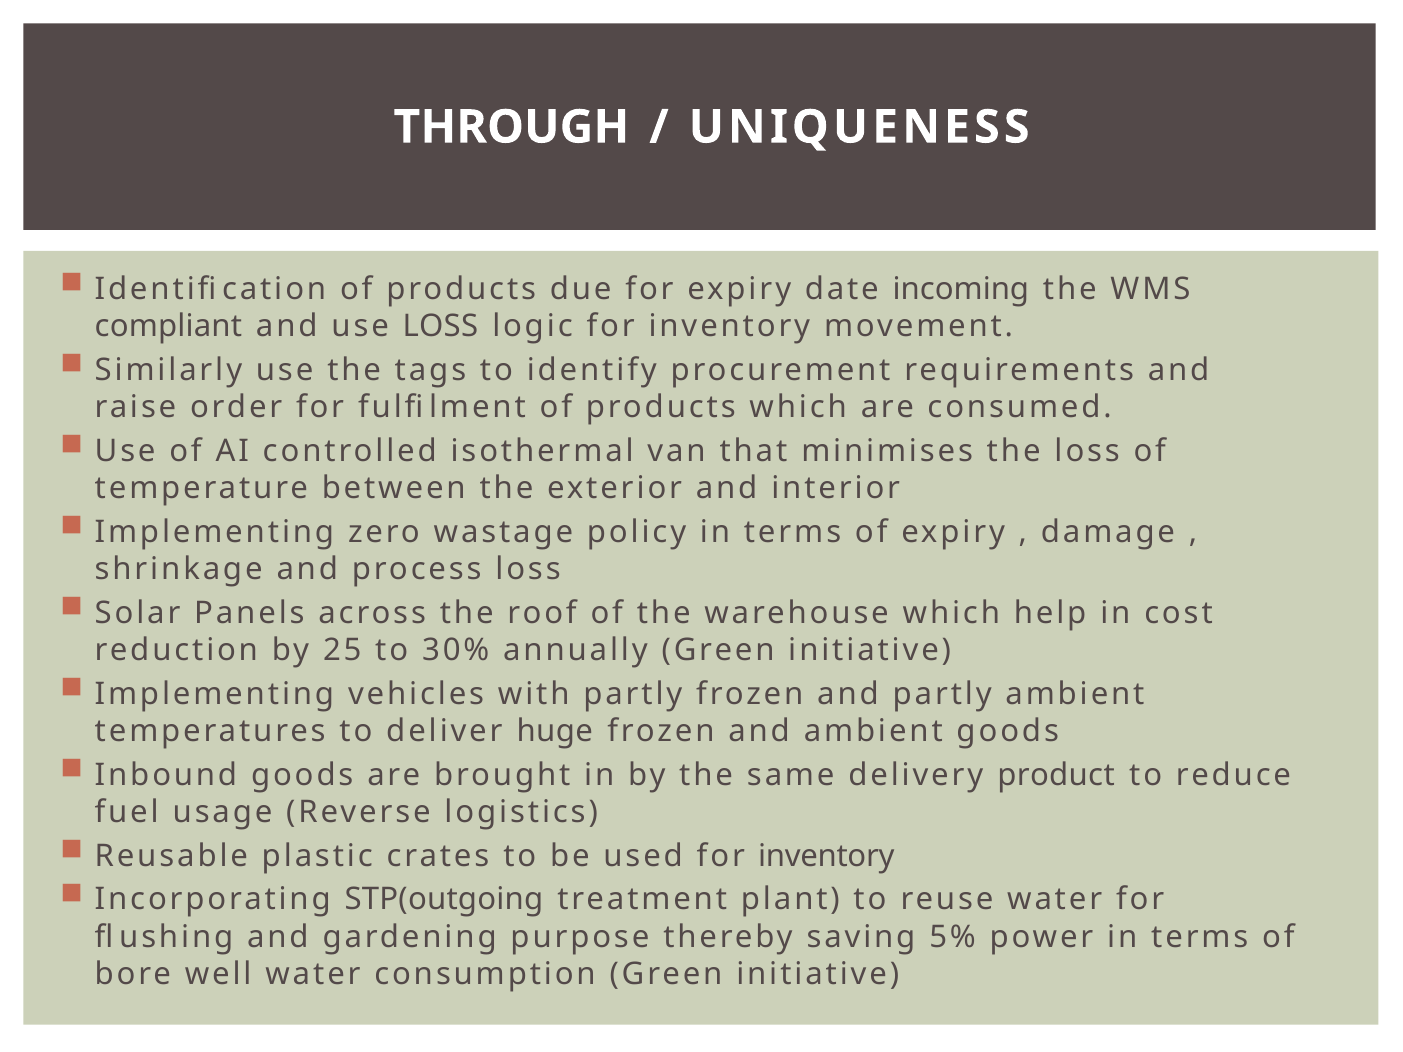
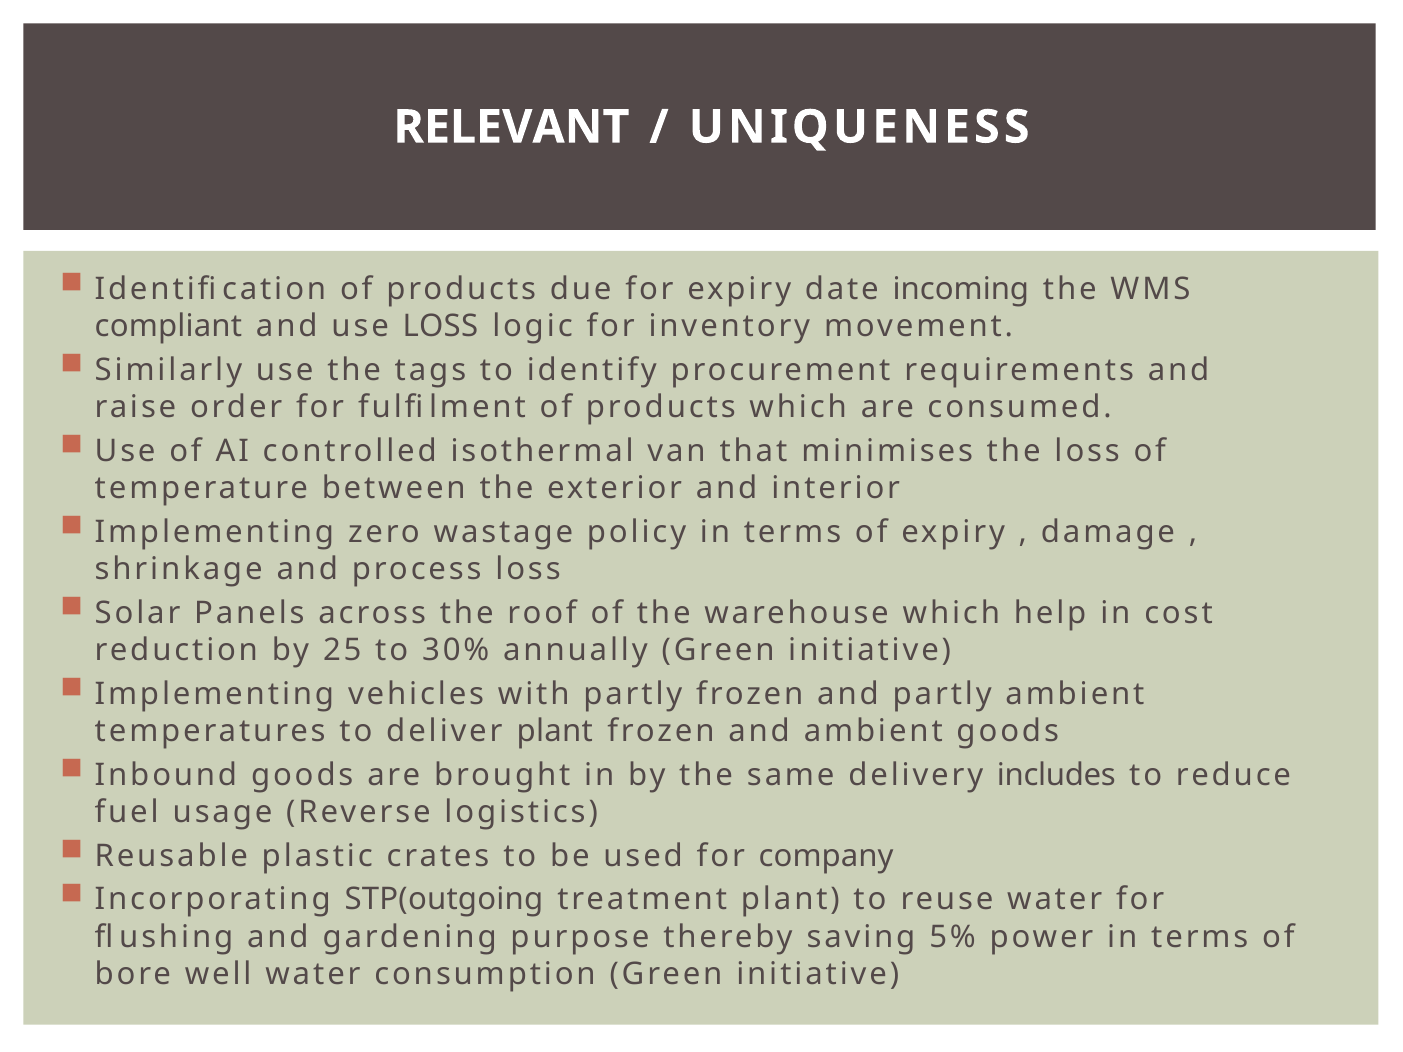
THROUGH: THROUGH -> RELEVANT (511, 127)
deliver huge: huge -> plant (555, 731)
product: product -> includes (1056, 775)
used for inventory: inventory -> company (826, 856)
